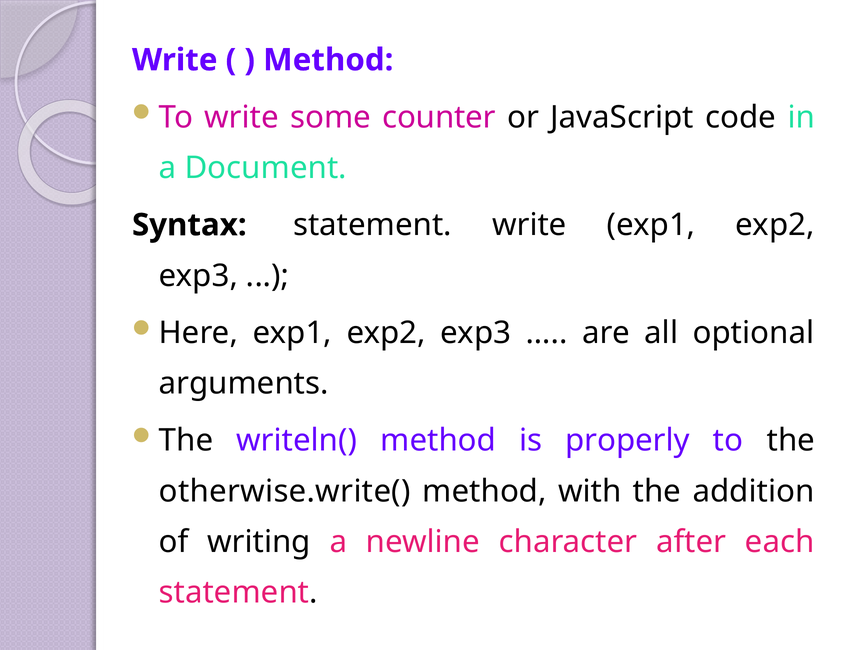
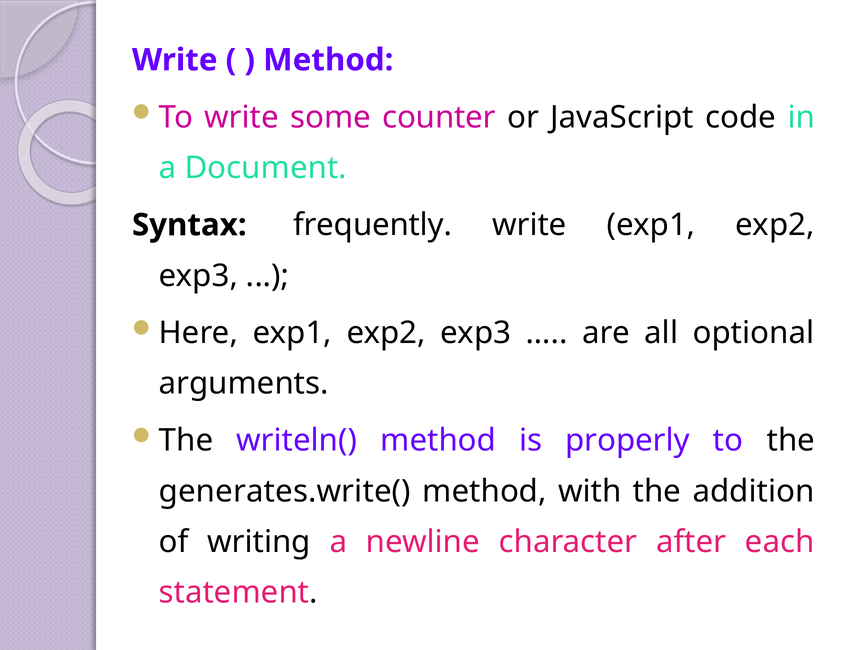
Syntax statement: statement -> frequently (373, 225)
otherwise.write(: otherwise.write( -> generates.write( (285, 492)
